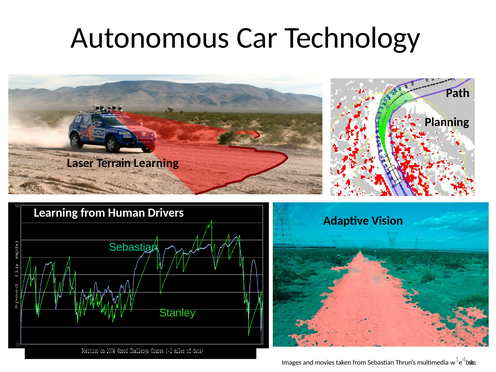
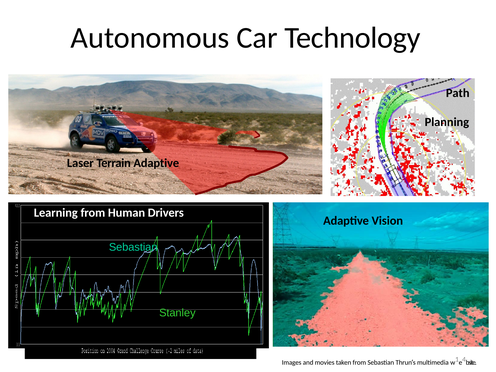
Terrain Learning: Learning -> Adaptive (156, 163)
